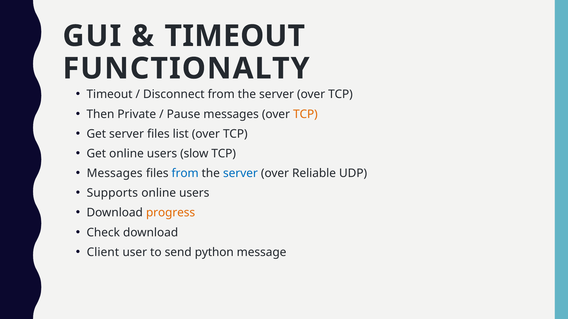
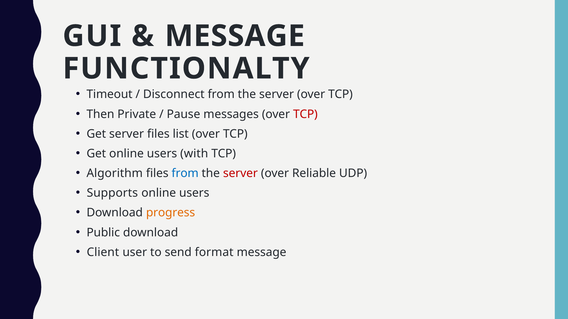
TIMEOUT: TIMEOUT -> MESSAGE (235, 36)
TCP colour: orange -> red (305, 114)
slow: slow -> with (194, 154)
Messages: Messages -> Algorithm (115, 174)
server colour: blue -> red (240, 174)
Check: Check -> Public (103, 233)
python: python -> format (214, 253)
